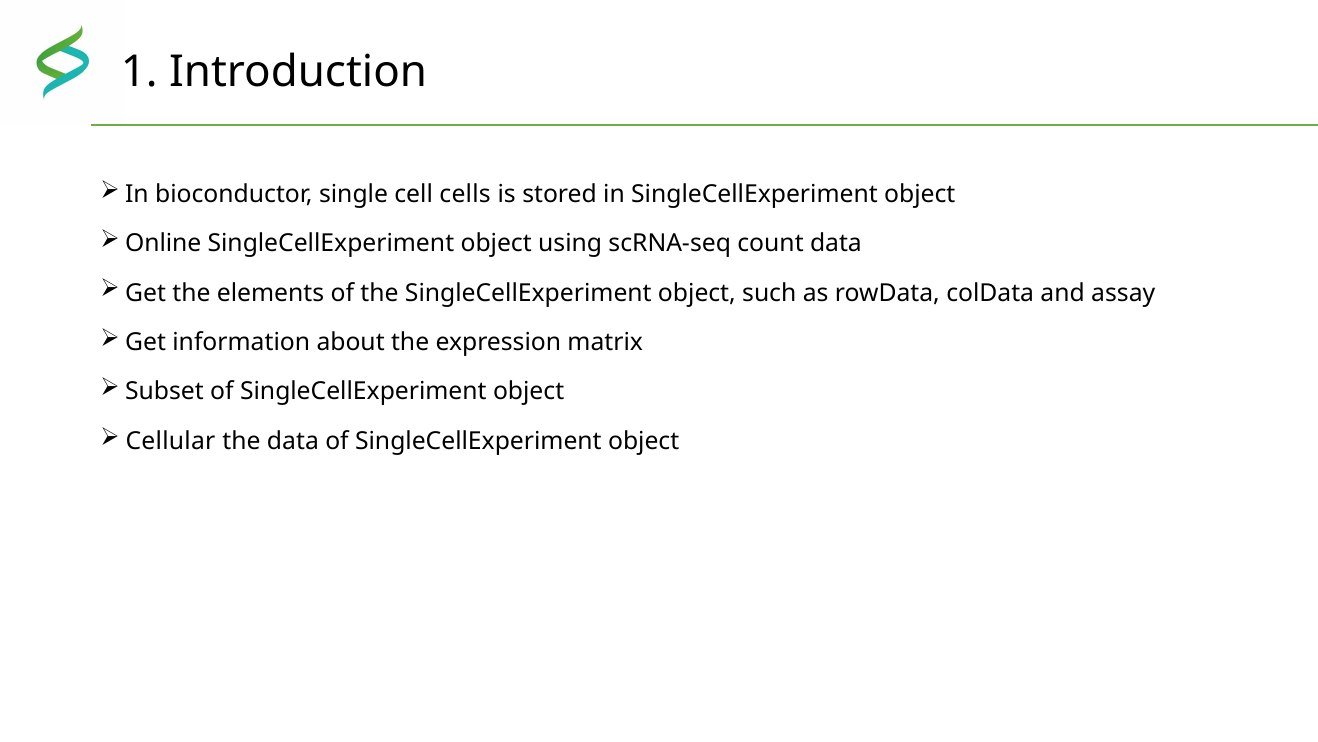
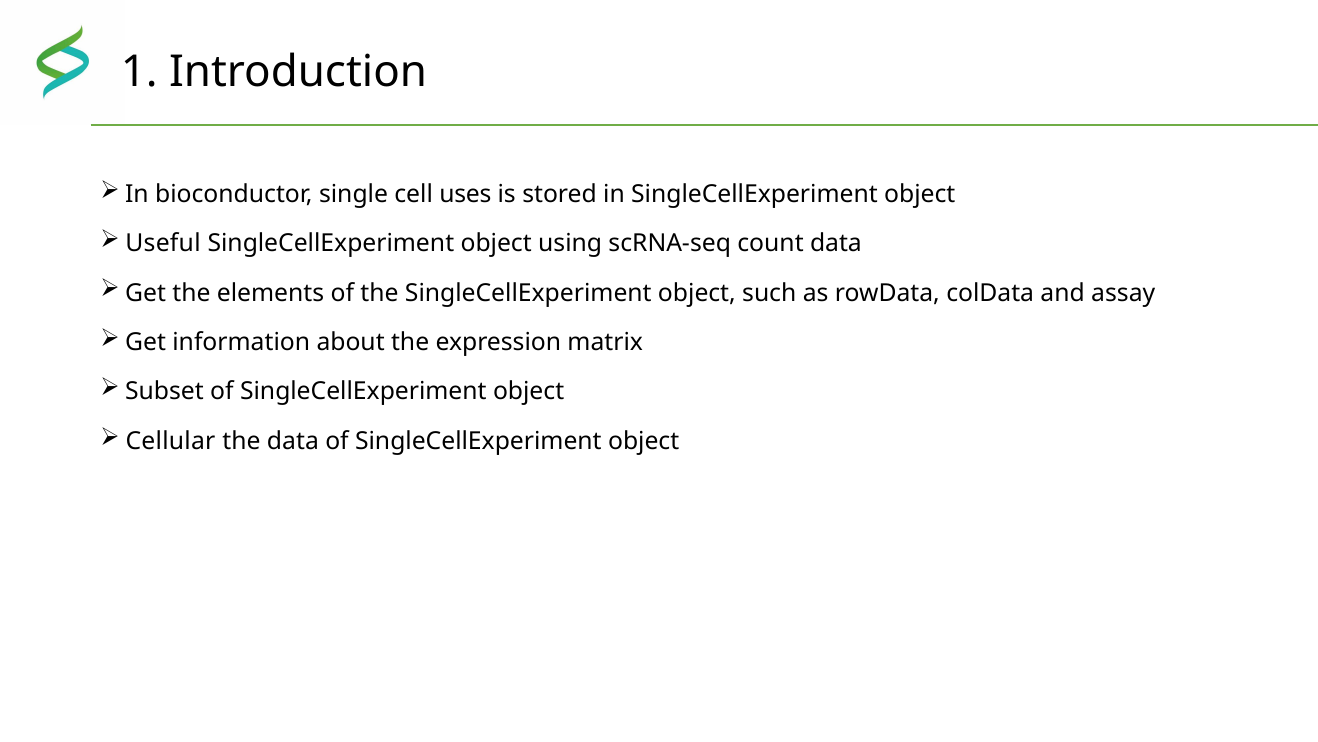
cells: cells -> uses (465, 194)
Online: Online -> Useful (163, 243)
